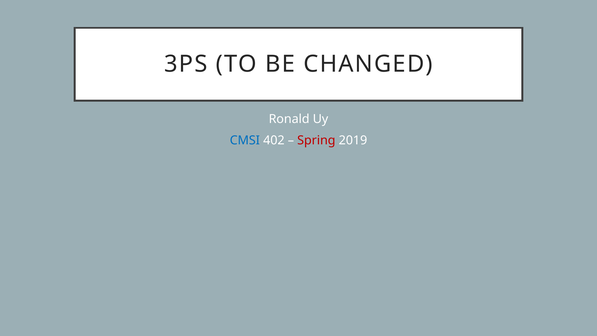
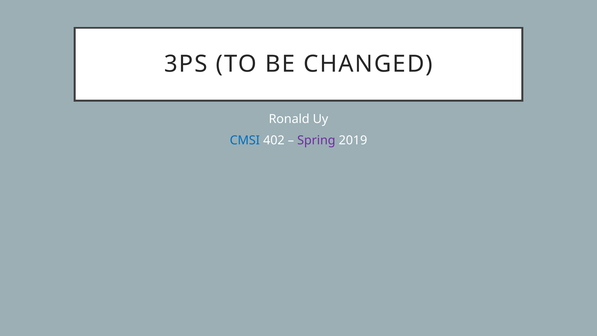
Spring colour: red -> purple (316, 140)
